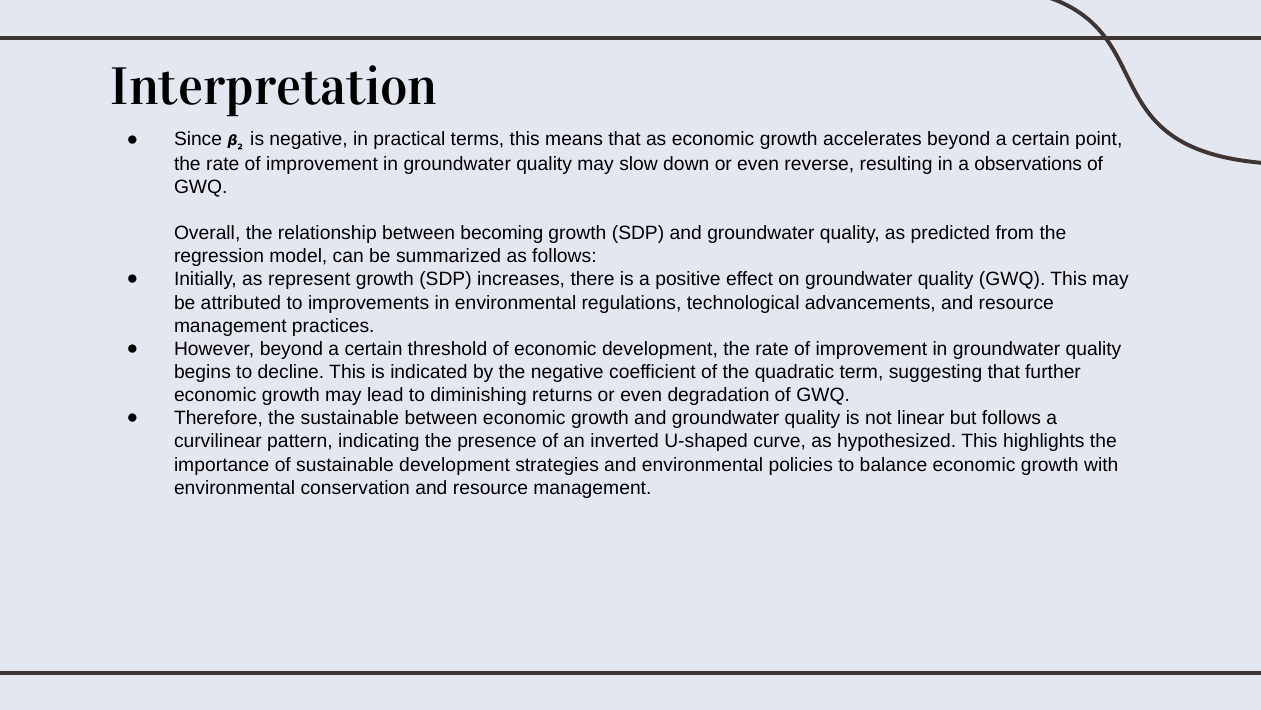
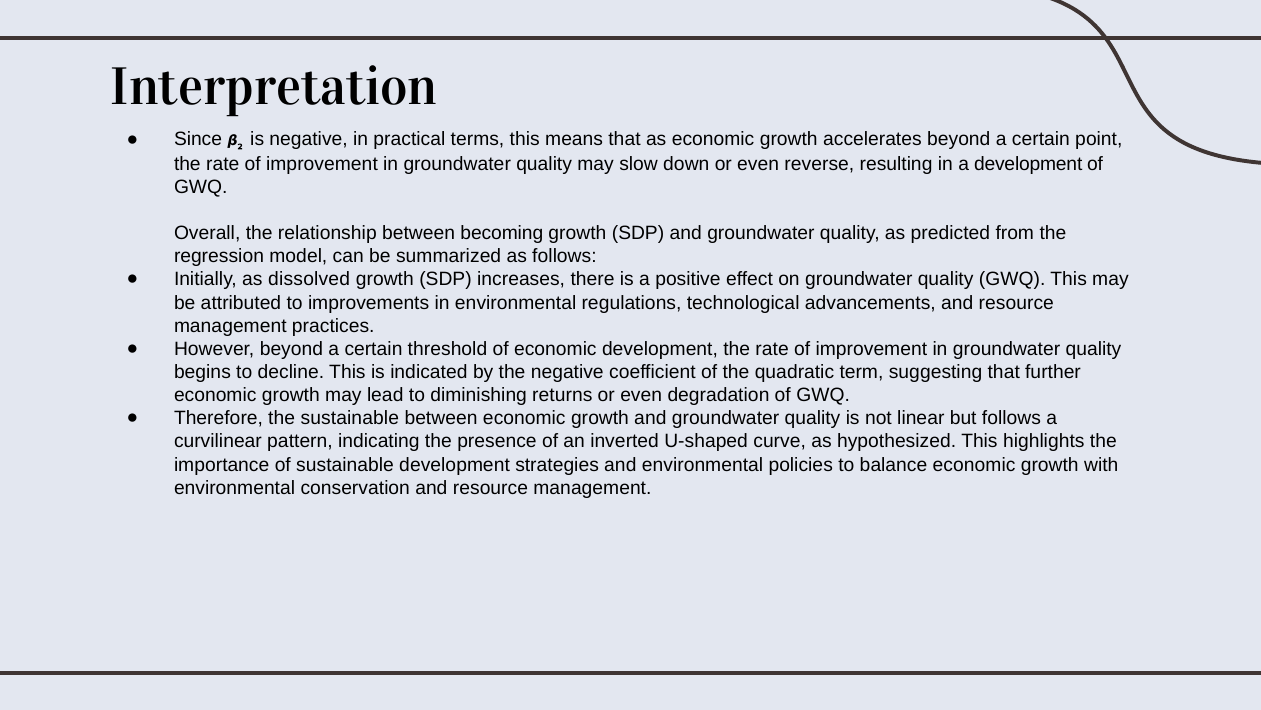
a observations: observations -> development (1028, 164)
represent: represent -> dissolved (309, 279)
